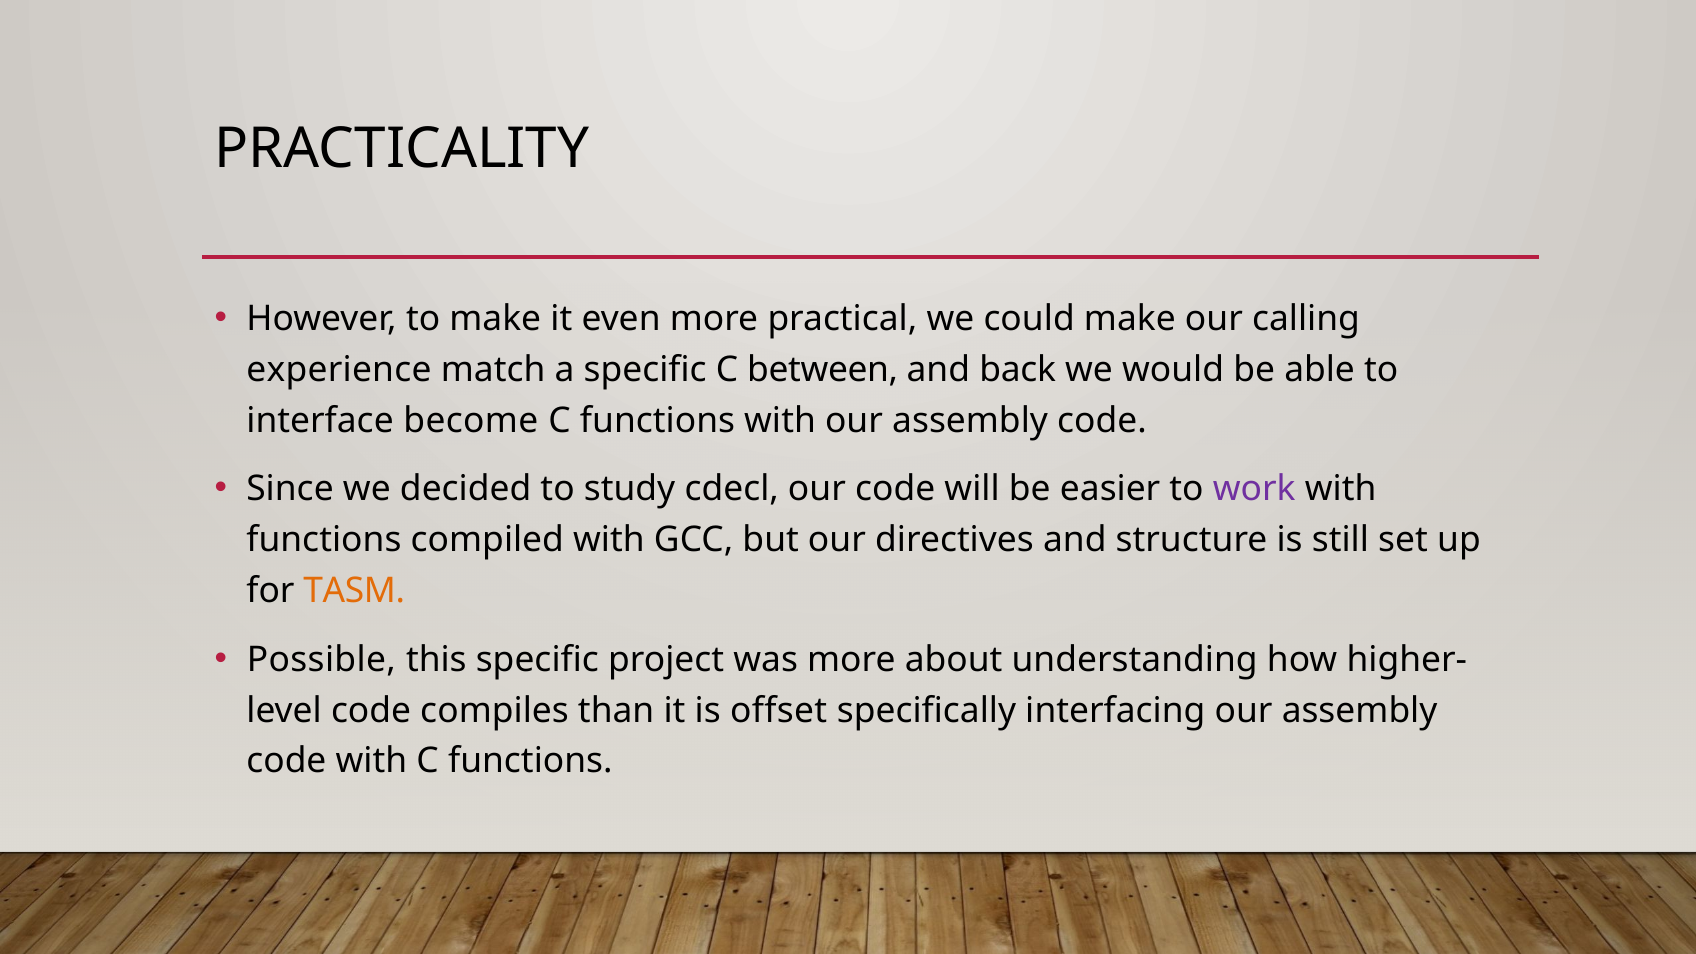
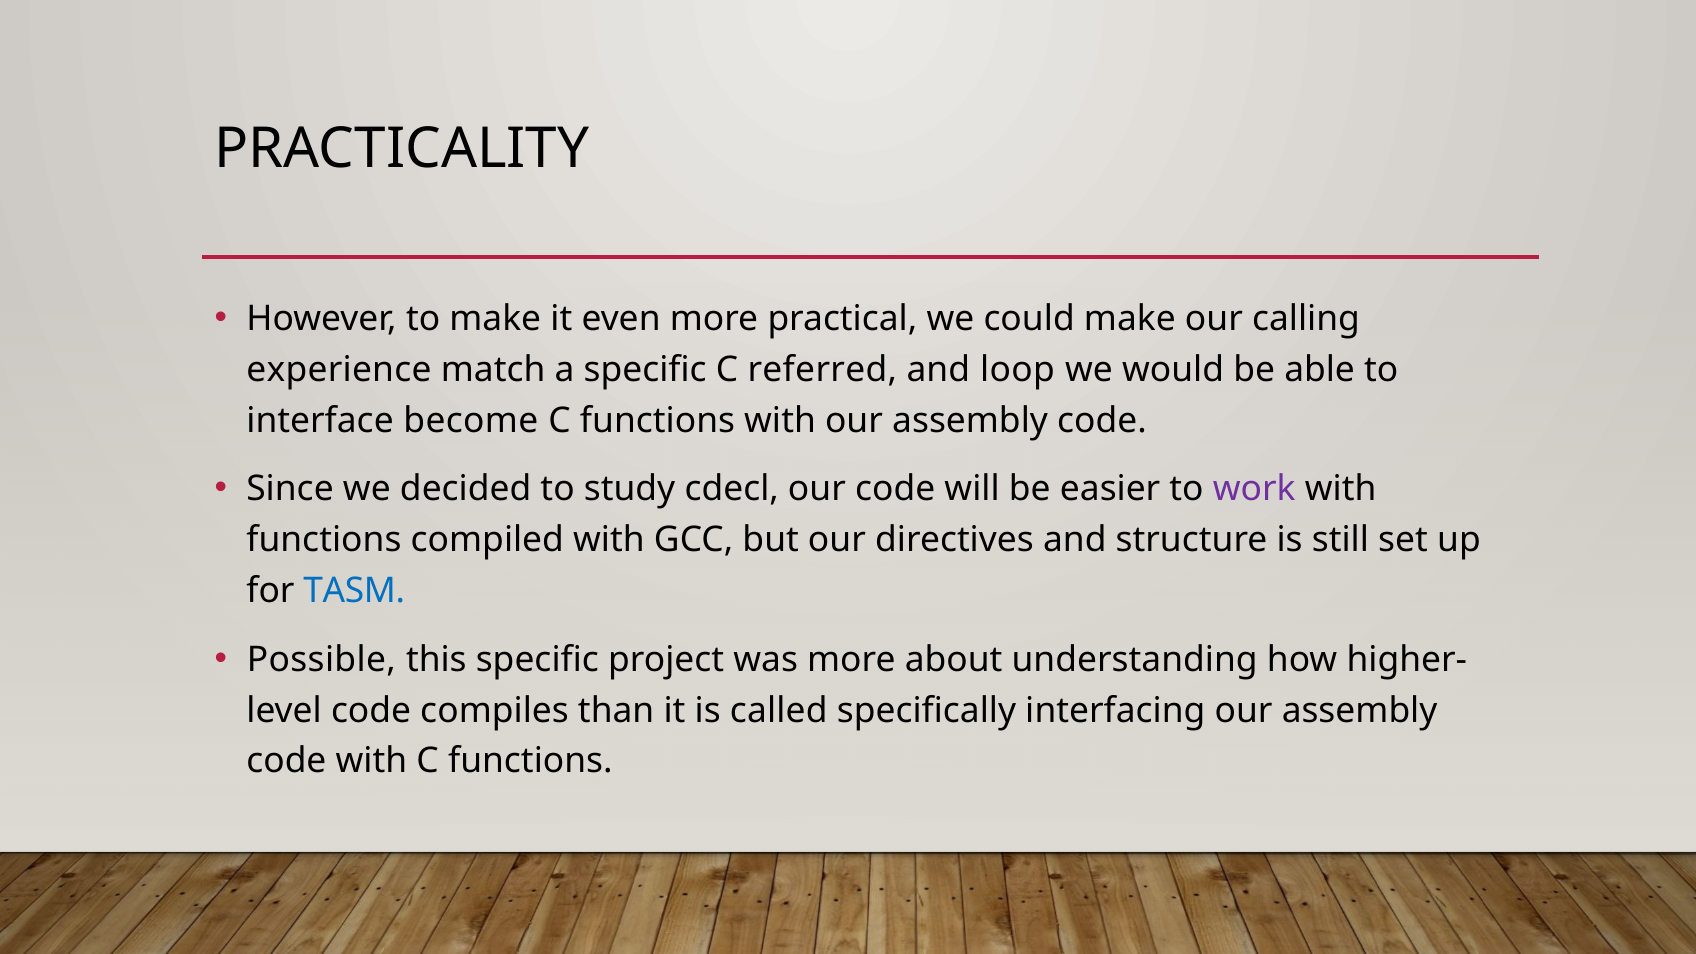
between: between -> referred (822, 370)
back: back -> loop (1017, 370)
TASM colour: orange -> blue (354, 591)
offset: offset -> called (779, 710)
